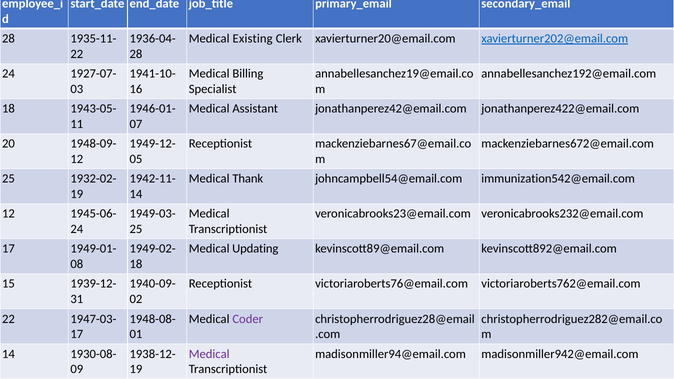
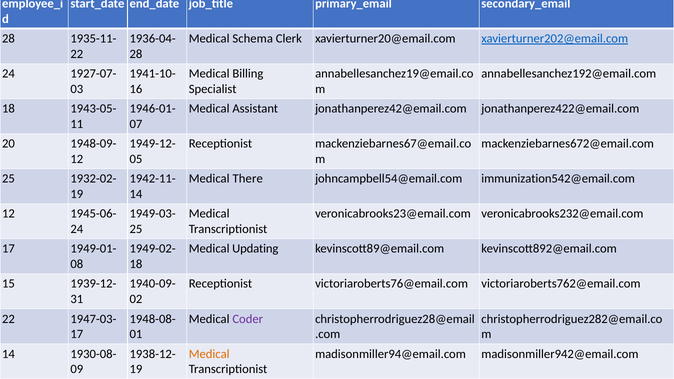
Existing: Existing -> Schema (253, 39)
Thank: Thank -> There (248, 179)
Medical colour: purple -> orange (209, 354)
